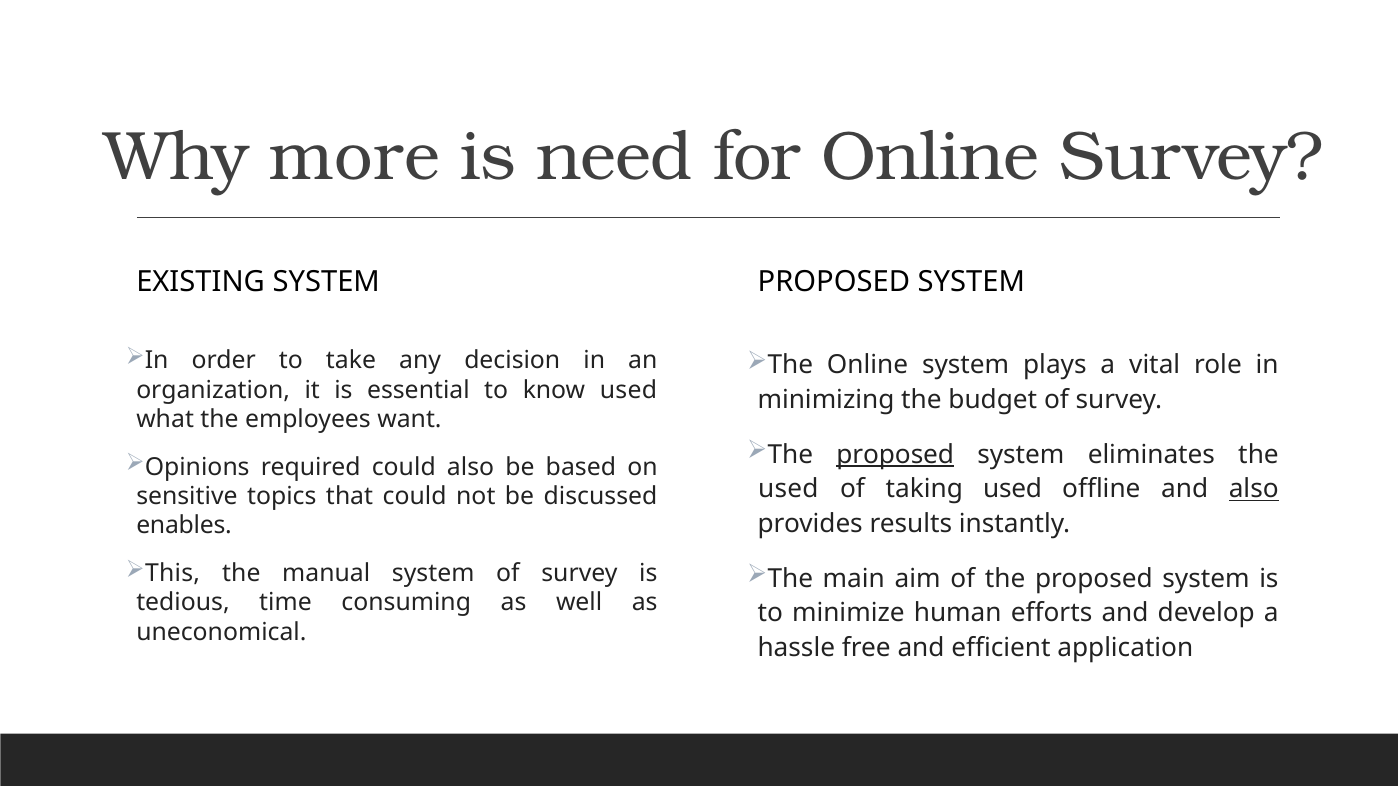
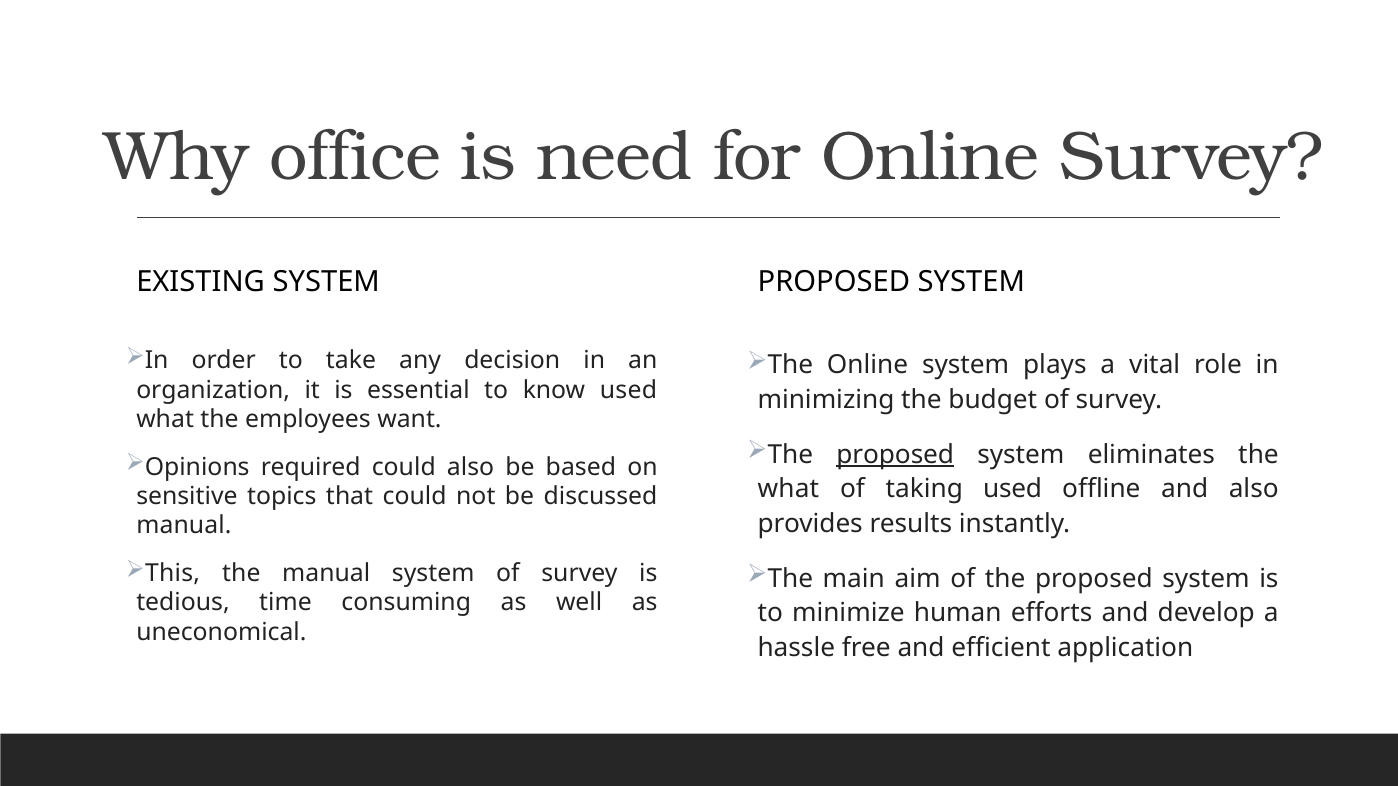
more: more -> office (355, 157)
used: used -> what (788, 489)
also underline: present -> none (1254, 489)
enables: enables -> manual (184, 526)
